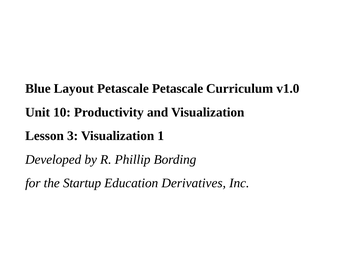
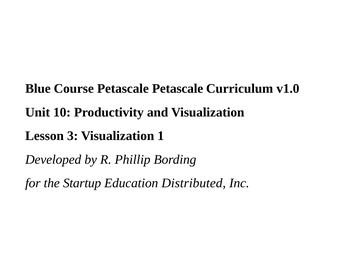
Layout: Layout -> Course (74, 89)
Derivatives: Derivatives -> Distributed (194, 183)
